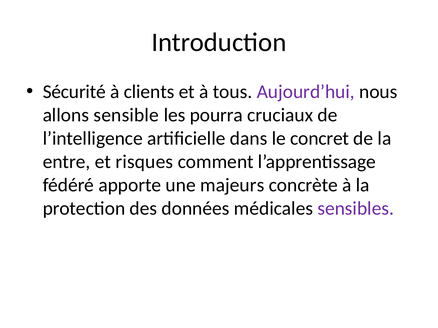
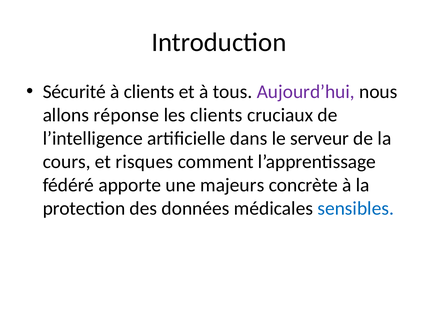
sensible: sensible -> réponse (126, 115)
les pourra: pourra -> clients (216, 115)
concret: concret -> serveur (320, 139)
entre: entre -> cours (67, 162)
sensibles colour: purple -> blue (356, 209)
